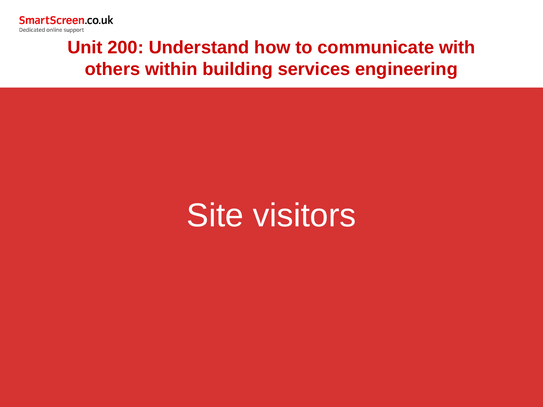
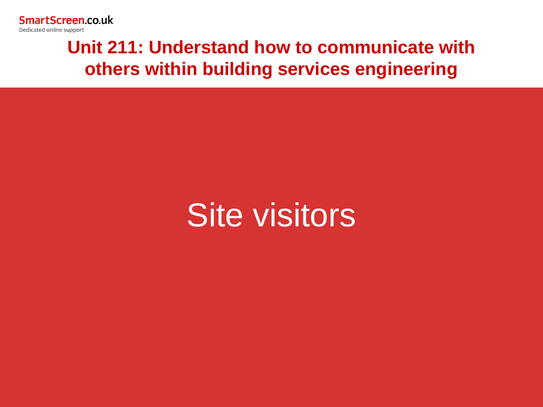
200: 200 -> 211 (126, 48)
